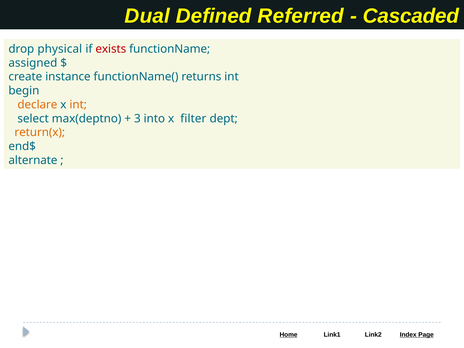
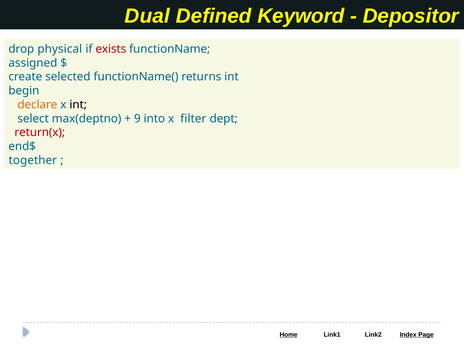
Referred: Referred -> Keyword (301, 16)
Cascaded: Cascaded -> Depositor (411, 16)
instance: instance -> selected (68, 77)
int colour: orange -> black (78, 105)
3: 3 -> 9 (137, 119)
return(x colour: orange -> red (40, 133)
alternate: alternate -> together (33, 160)
